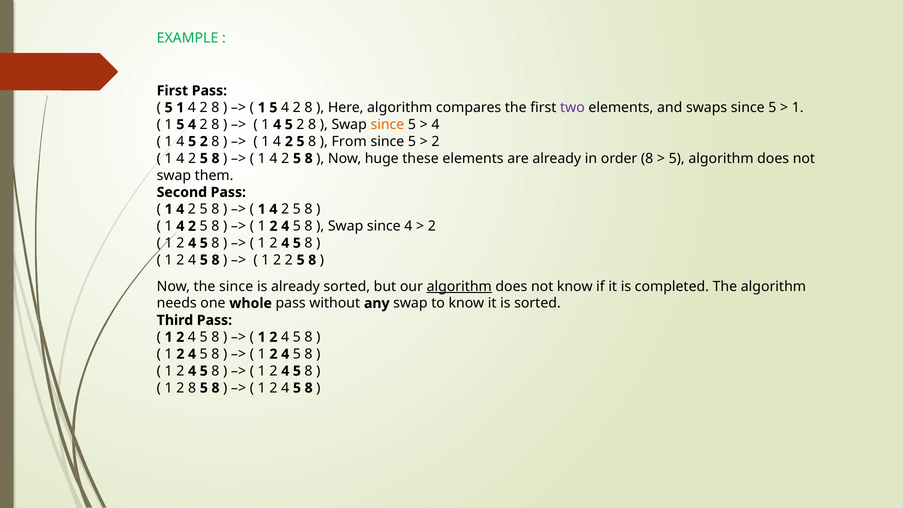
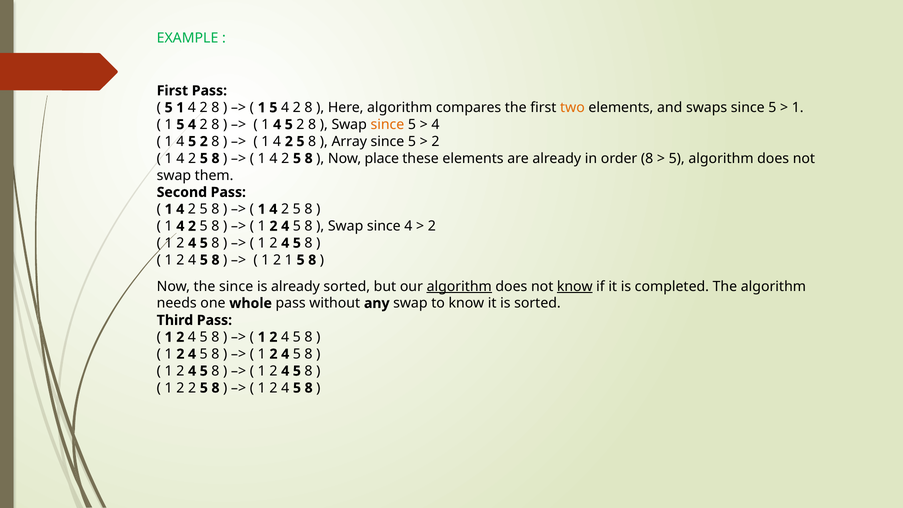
two colour: purple -> orange (572, 108)
From: From -> Array (349, 141)
huge: huge -> place (382, 158)
2 2: 2 -> 1 (289, 260)
know underline: none -> present (575, 286)
1 2 8: 8 -> 2 (192, 388)
